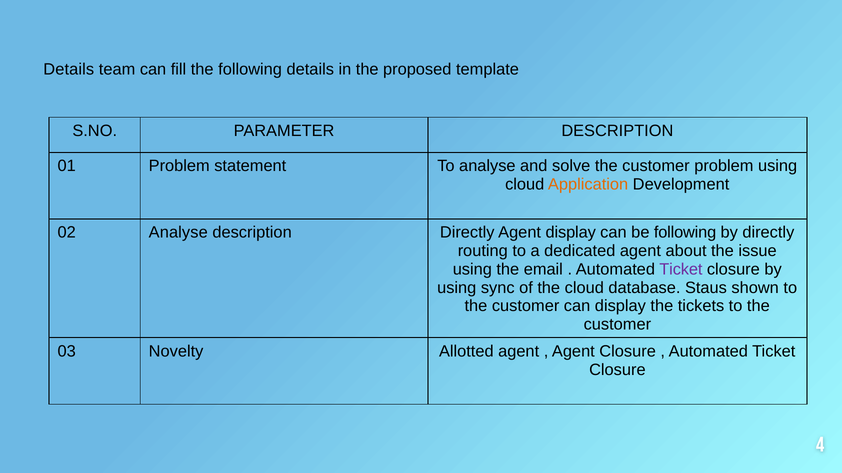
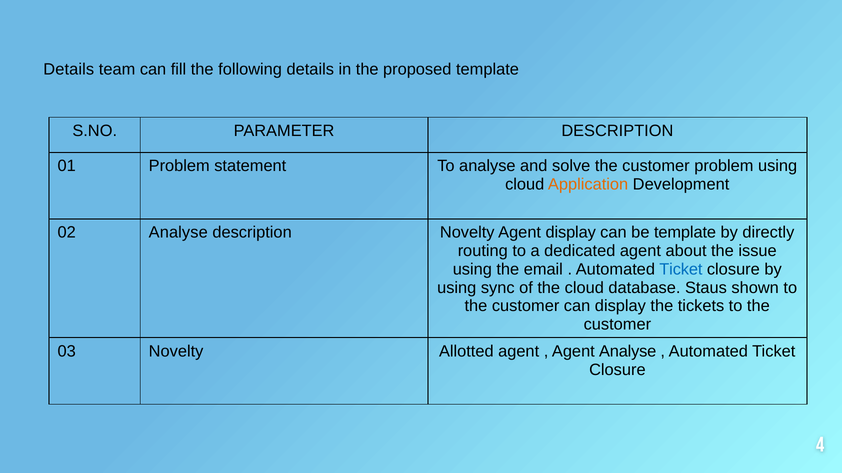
description Directly: Directly -> Novelty (467, 233)
be following: following -> template (685, 233)
Ticket colour: purple -> blue (681, 270)
Agent Closure: Closure -> Analyse (628, 352)
